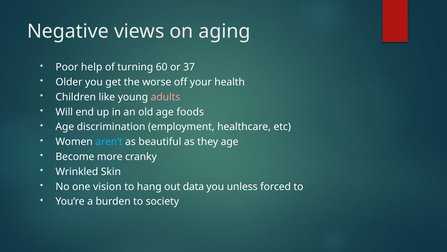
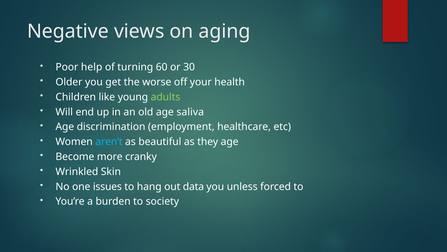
37: 37 -> 30 (189, 67)
adults colour: pink -> light green (165, 97)
foods: foods -> saliva (190, 112)
vision: vision -> issues (107, 186)
